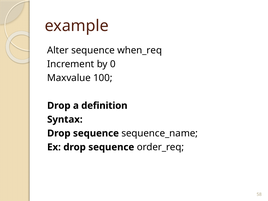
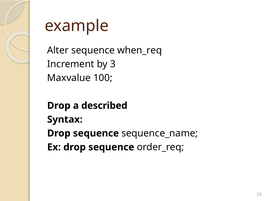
0: 0 -> 3 (113, 64)
definition: definition -> described (104, 106)
